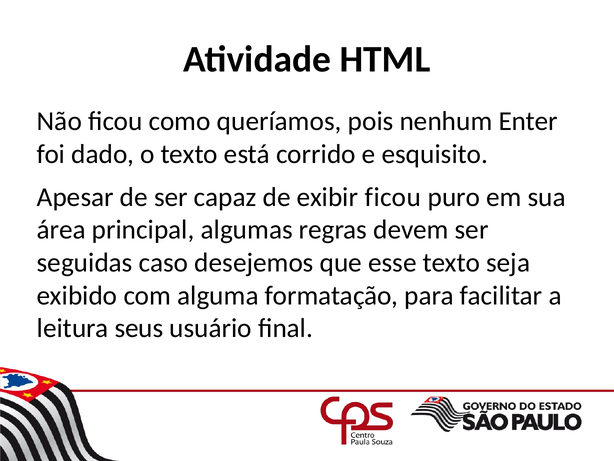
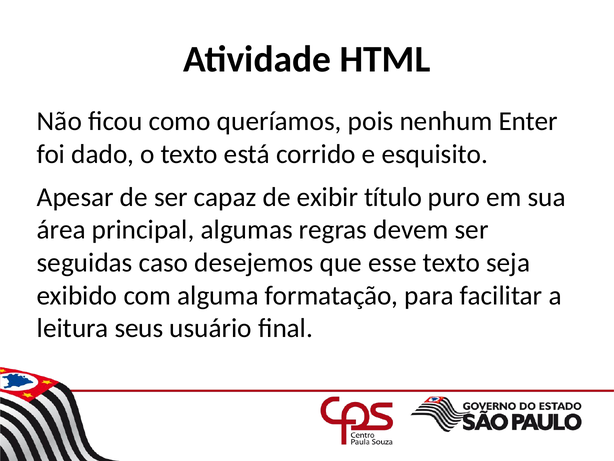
exibir ficou: ficou -> título (393, 197)
